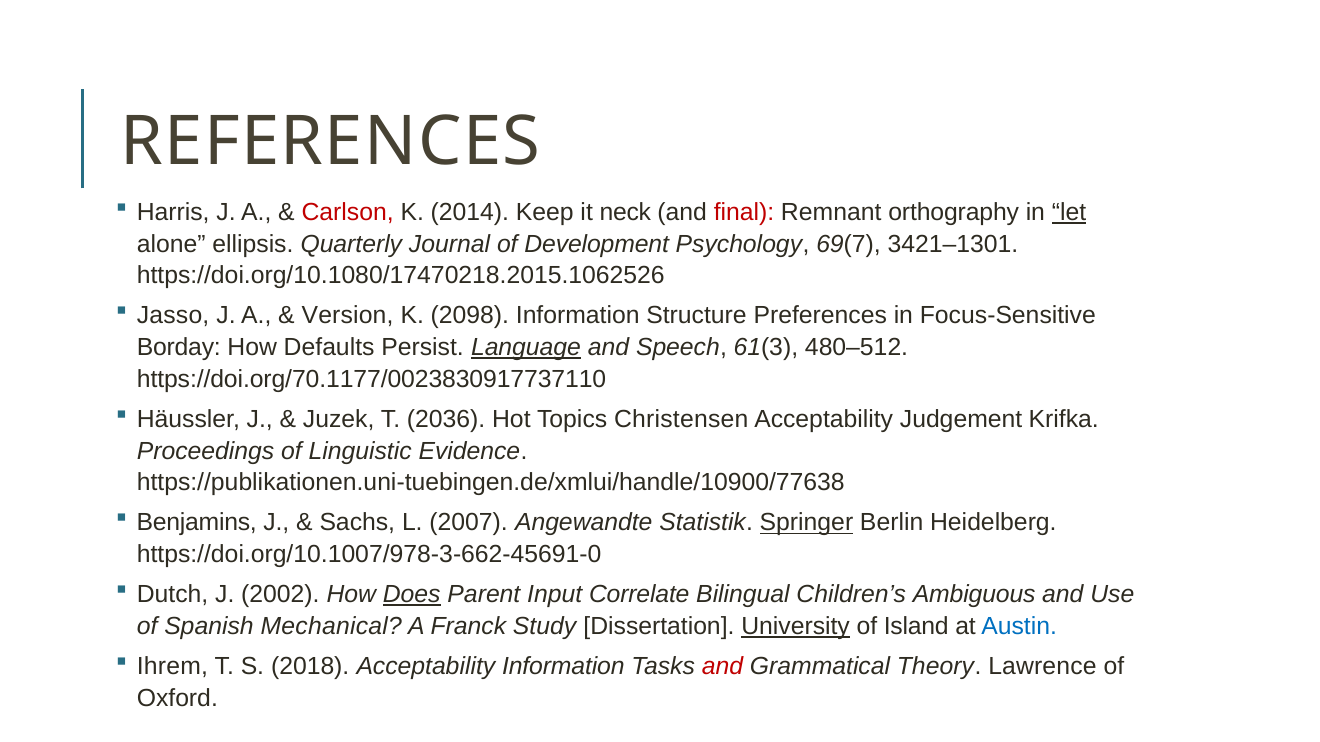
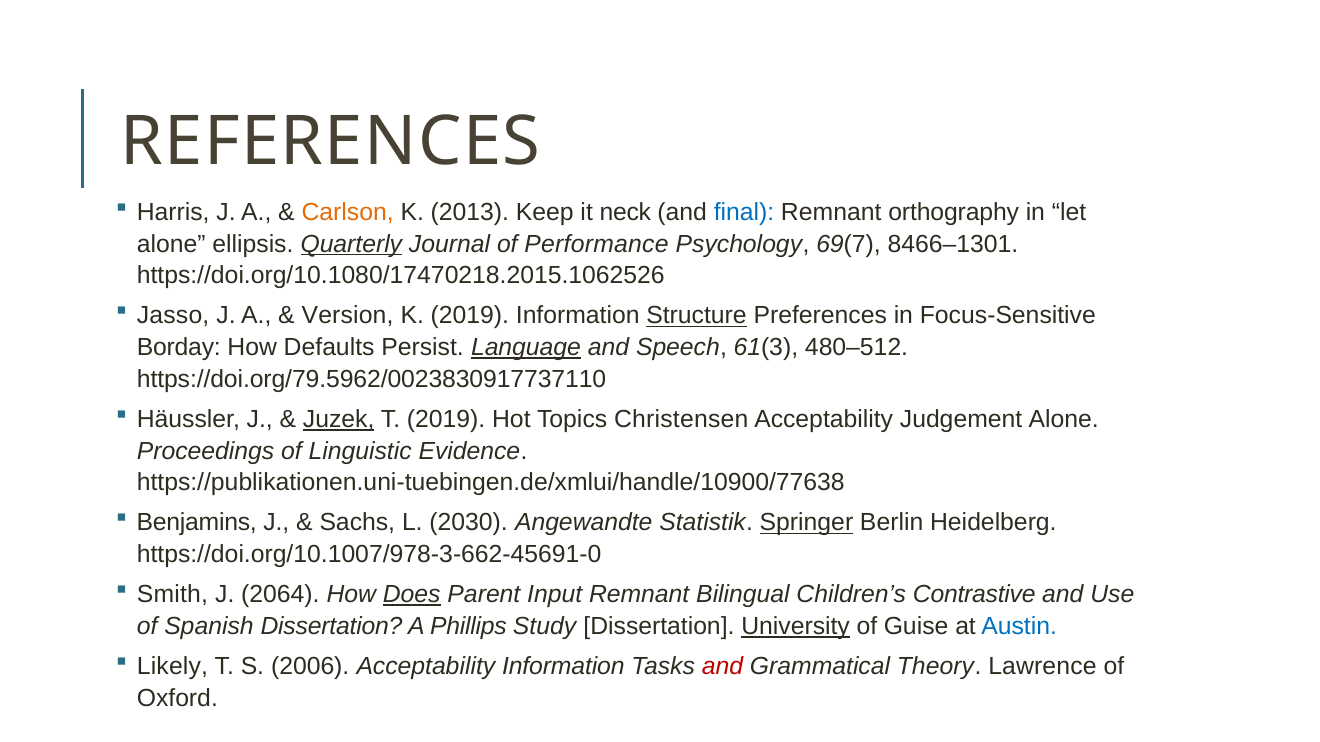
Carlson colour: red -> orange (348, 212)
2014: 2014 -> 2013 (470, 212)
final colour: red -> blue (744, 212)
let underline: present -> none (1069, 212)
Quarterly underline: none -> present (351, 244)
Development: Development -> Performance (596, 244)
3421–1301: 3421–1301 -> 8466–1301 (953, 244)
K 2098: 2098 -> 2019 (470, 316)
Structure underline: none -> present (697, 316)
https://doi.org/70.1177/0023830917737110: https://doi.org/70.1177/0023830917737110 -> https://doi.org/79.5962/0023830917737110 (372, 379)
Juzek underline: none -> present (339, 420)
T 2036: 2036 -> 2019 (446, 420)
Judgement Krifka: Krifka -> Alone (1064, 420)
2007: 2007 -> 2030 (469, 523)
Dutch: Dutch -> Smith (172, 595)
2002: 2002 -> 2064 (280, 595)
Input Correlate: Correlate -> Remnant (639, 595)
Ambiguous: Ambiguous -> Contrastive (974, 595)
Spanish Mechanical: Mechanical -> Dissertation (331, 627)
Franck: Franck -> Phillips (468, 627)
Island: Island -> Guise (916, 627)
Ihrem: Ihrem -> Likely (172, 667)
2018: 2018 -> 2006 (310, 667)
